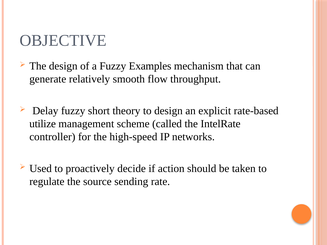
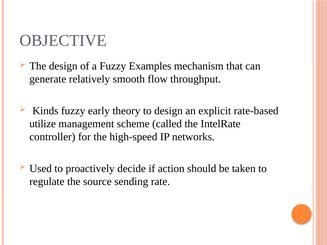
Delay: Delay -> Kinds (45, 111)
short: short -> early (99, 111)
